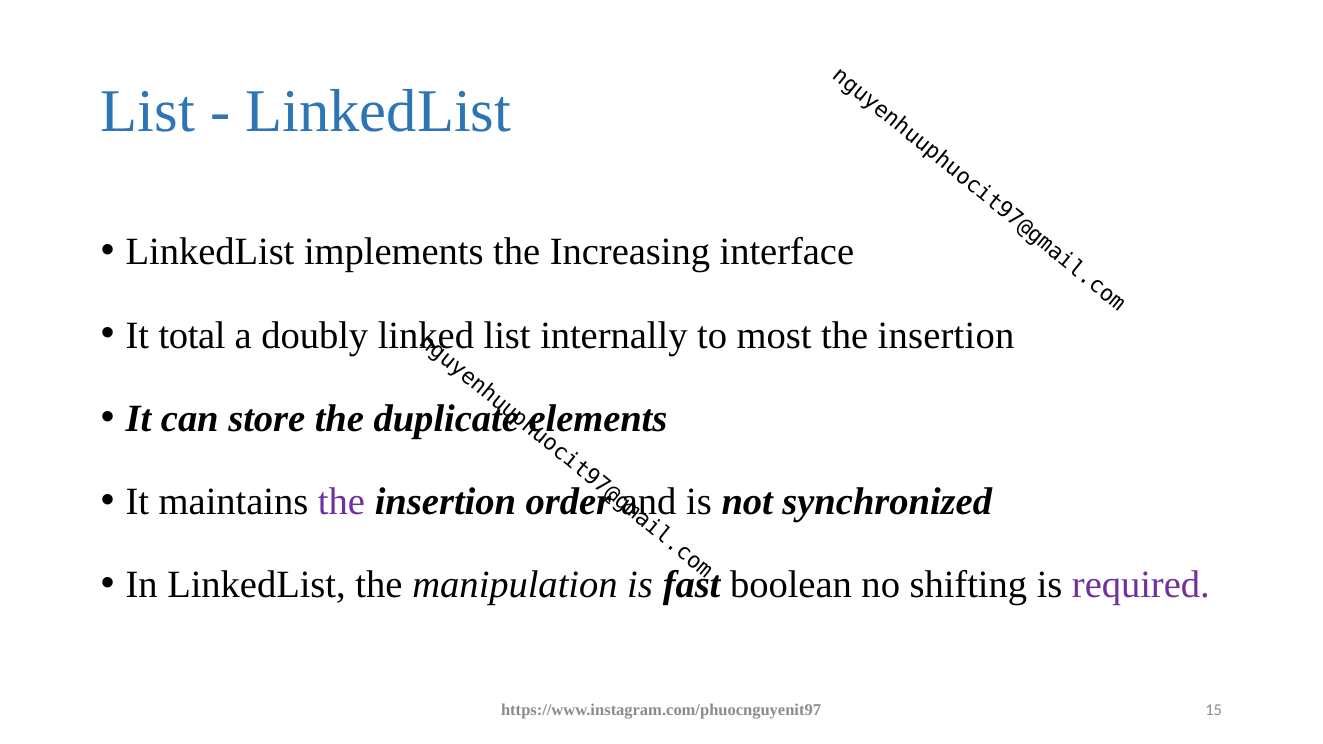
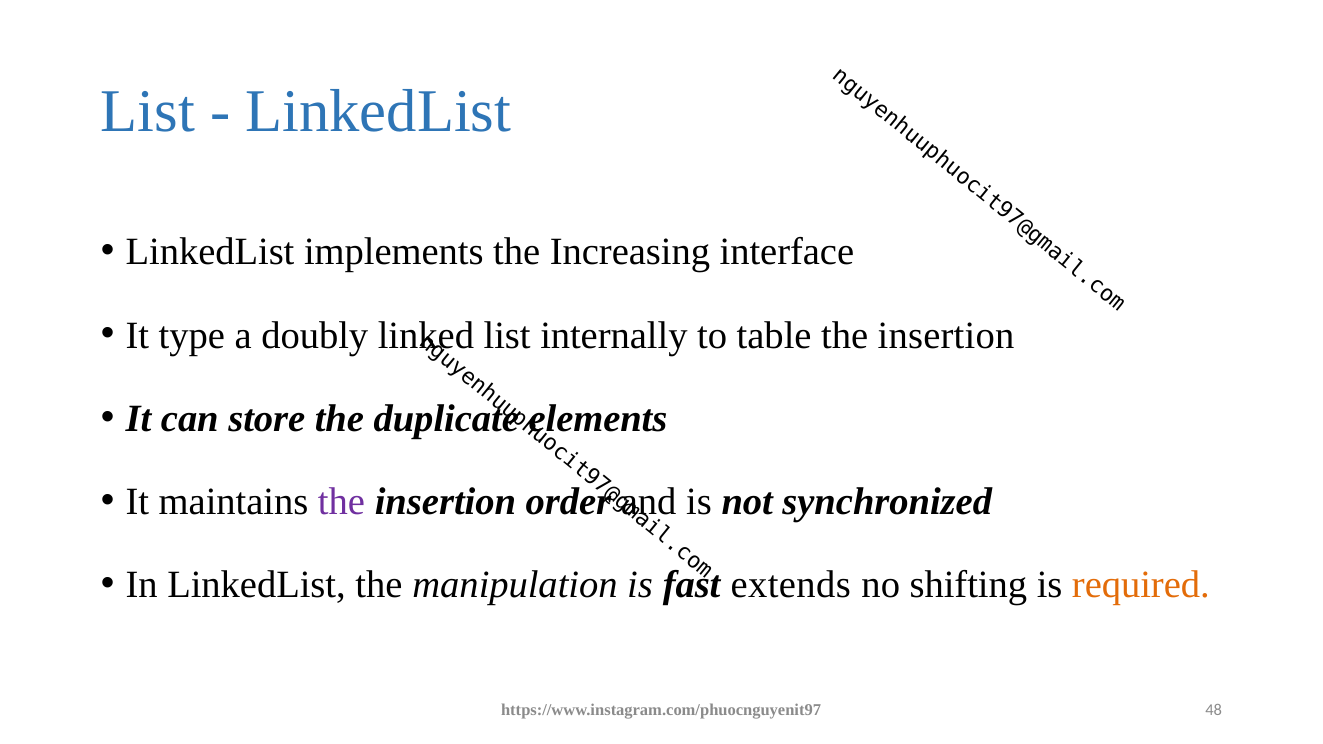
total: total -> type (192, 335)
most: most -> table (774, 335)
boolean: boolean -> extends (791, 585)
required colour: purple -> orange (1141, 585)
15: 15 -> 48 (1214, 711)
